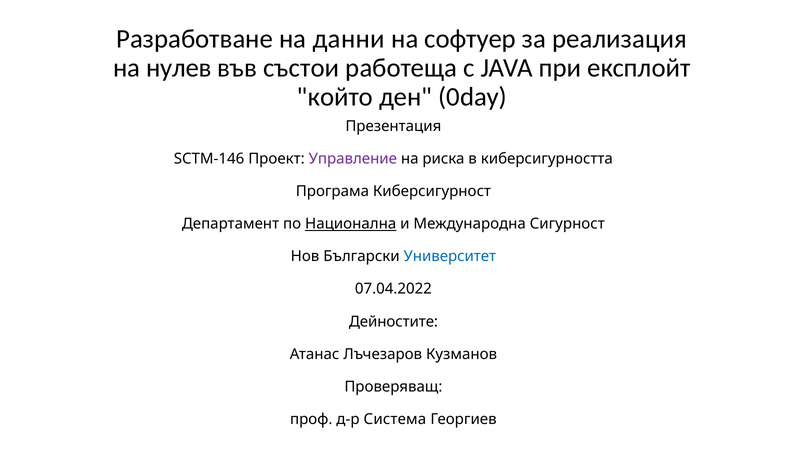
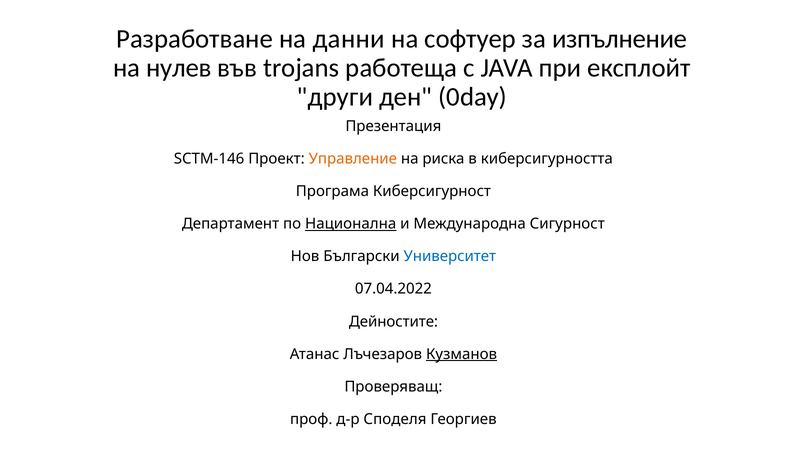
реализация: реализация -> изпълнение (620, 39)
състои: състои -> trojans (301, 68)
който: който -> други (335, 97)
Управление colour: purple -> orange (353, 159)
Кузманов underline: none -> present (462, 354)
Система: Система -> Споделя (395, 419)
